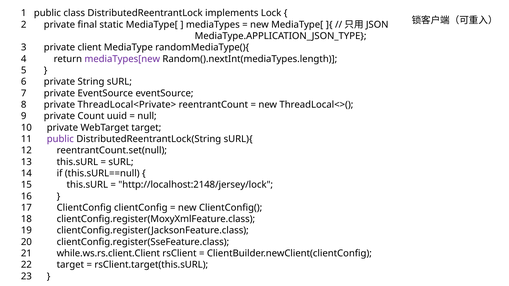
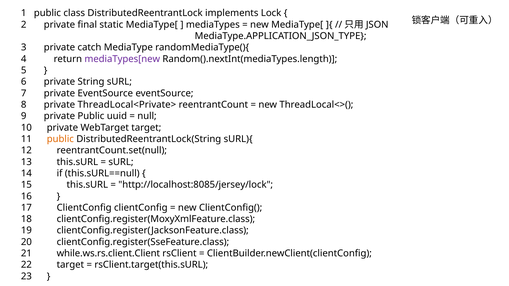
client: client -> catch (89, 48)
private Count: Count -> Public (91, 116)
public colour: purple -> orange (60, 139)
http://localhost:2148/jersey/lock: http://localhost:2148/jersey/lock -> http://localhost:8085/jersey/lock (196, 185)
